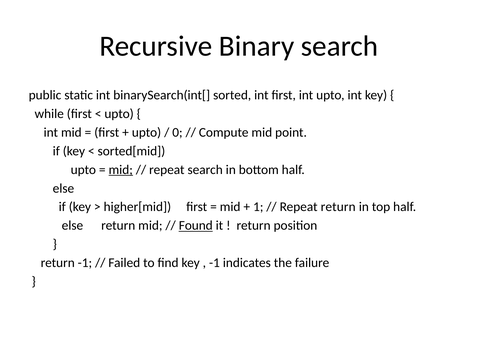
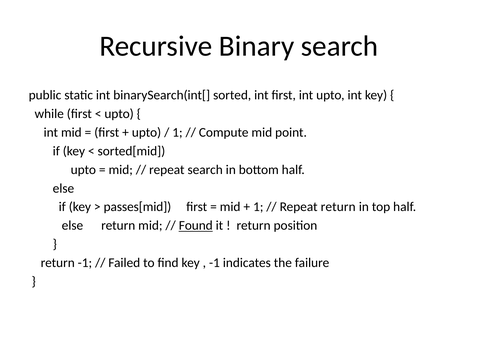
0: 0 -> 1 (177, 132)
mid underline: present -> none (121, 169)
higher[mid: higher[mid -> passes[mid (137, 207)
